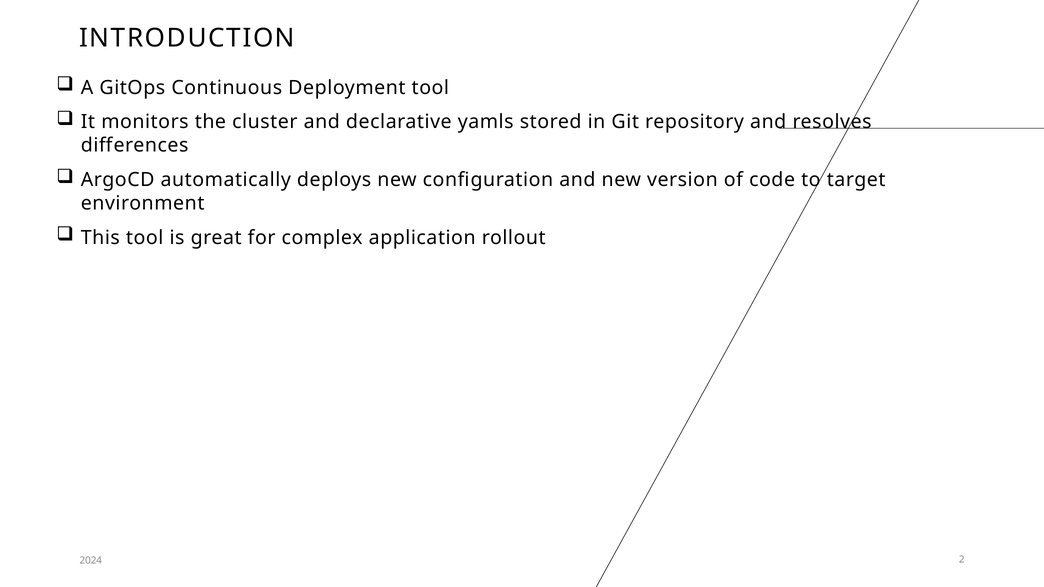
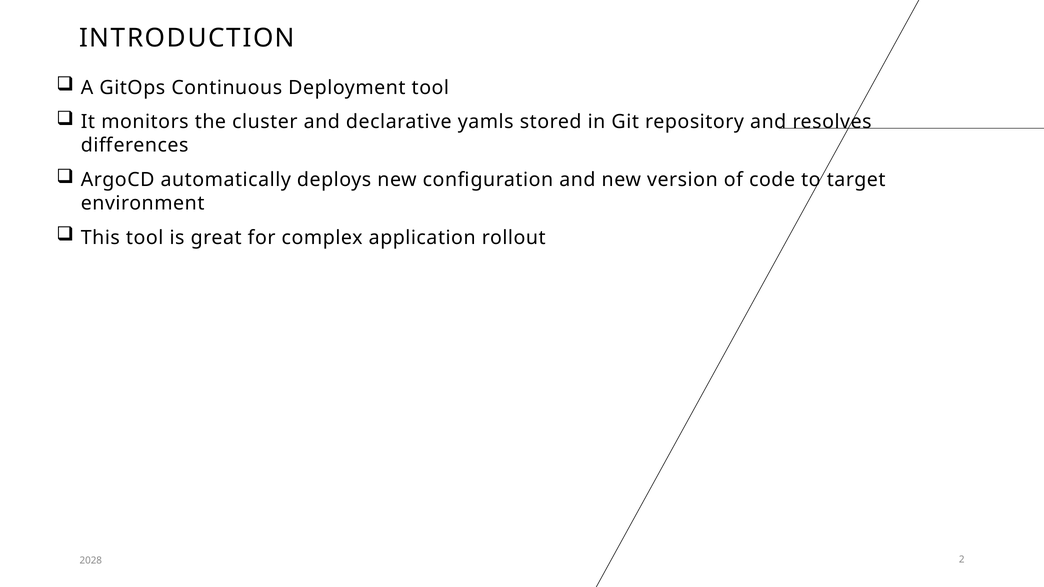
2024: 2024 -> 2028 (91, 561)
